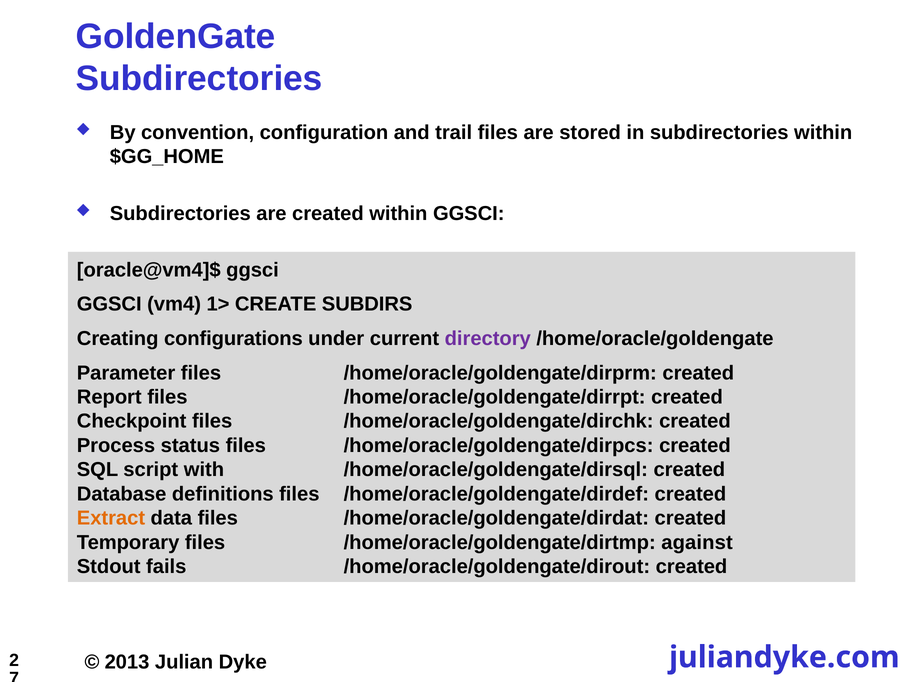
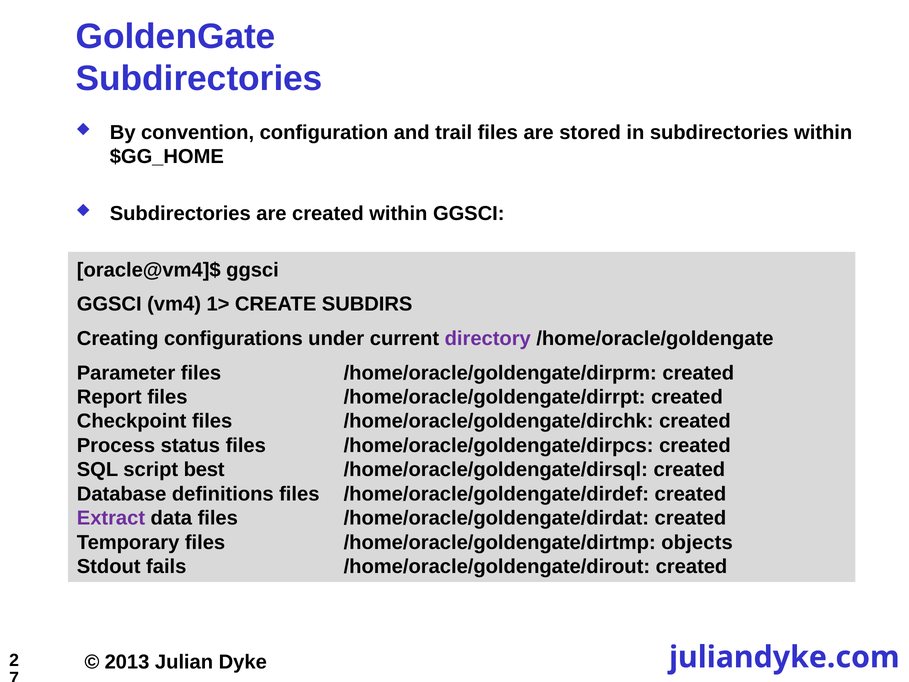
with: with -> best (204, 470)
Extract colour: orange -> purple (111, 518)
against: against -> objects (697, 542)
